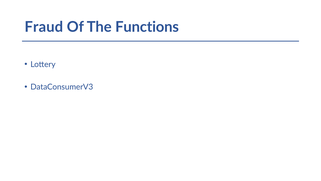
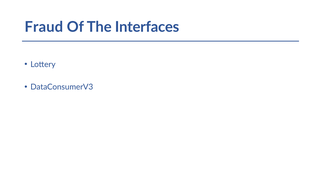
Functions: Functions -> Interfaces (147, 27)
